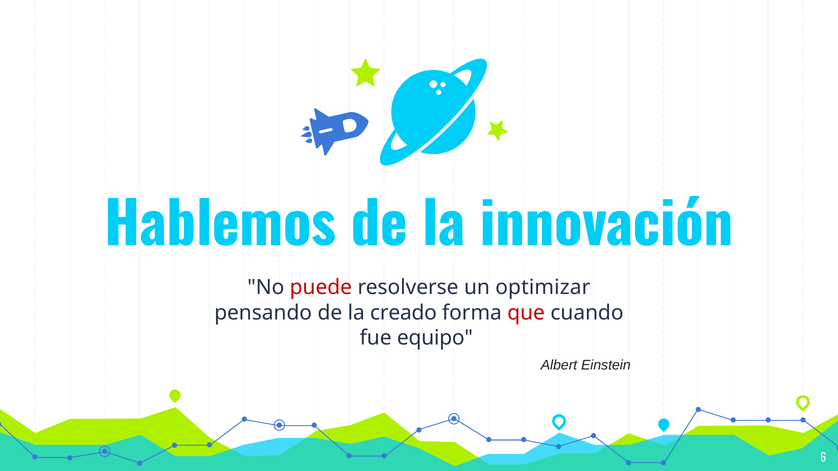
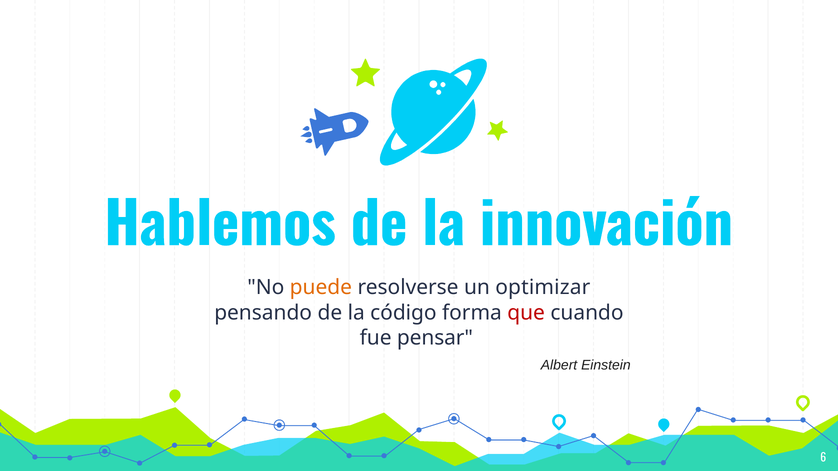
puede colour: red -> orange (321, 288)
creado: creado -> código (403, 313)
equipo: equipo -> pensar (435, 338)
